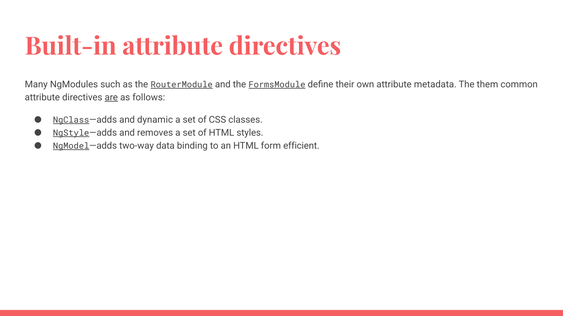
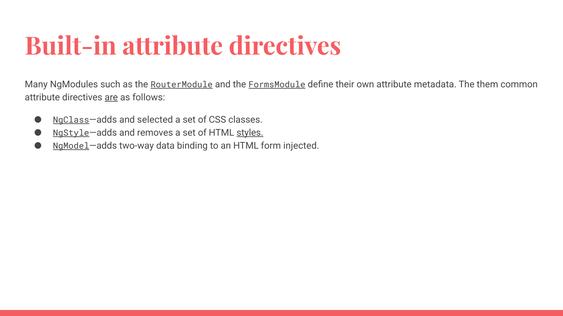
dynamic: dynamic -> selected (155, 120)
styles underline: none -> present (250, 133)
efficient: efficient -> injected (301, 146)
